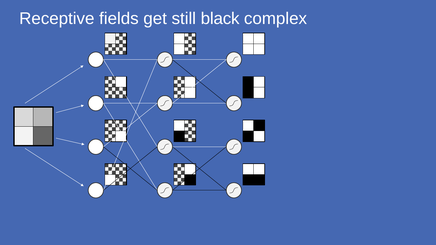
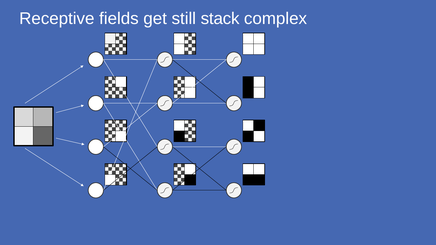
black: black -> stack (220, 19)
